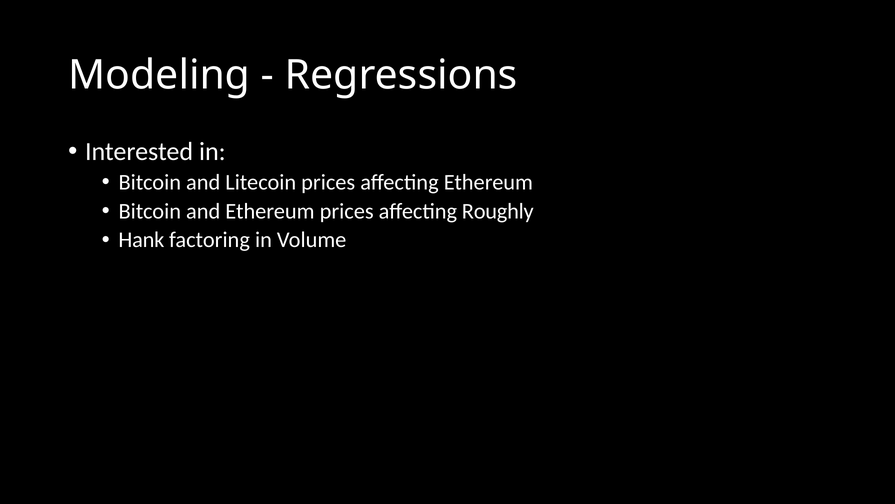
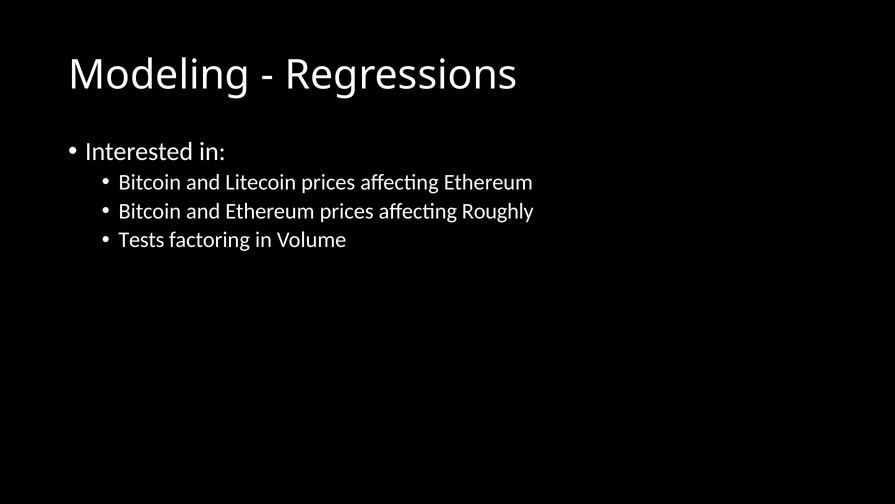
Hank: Hank -> Tests (141, 240)
